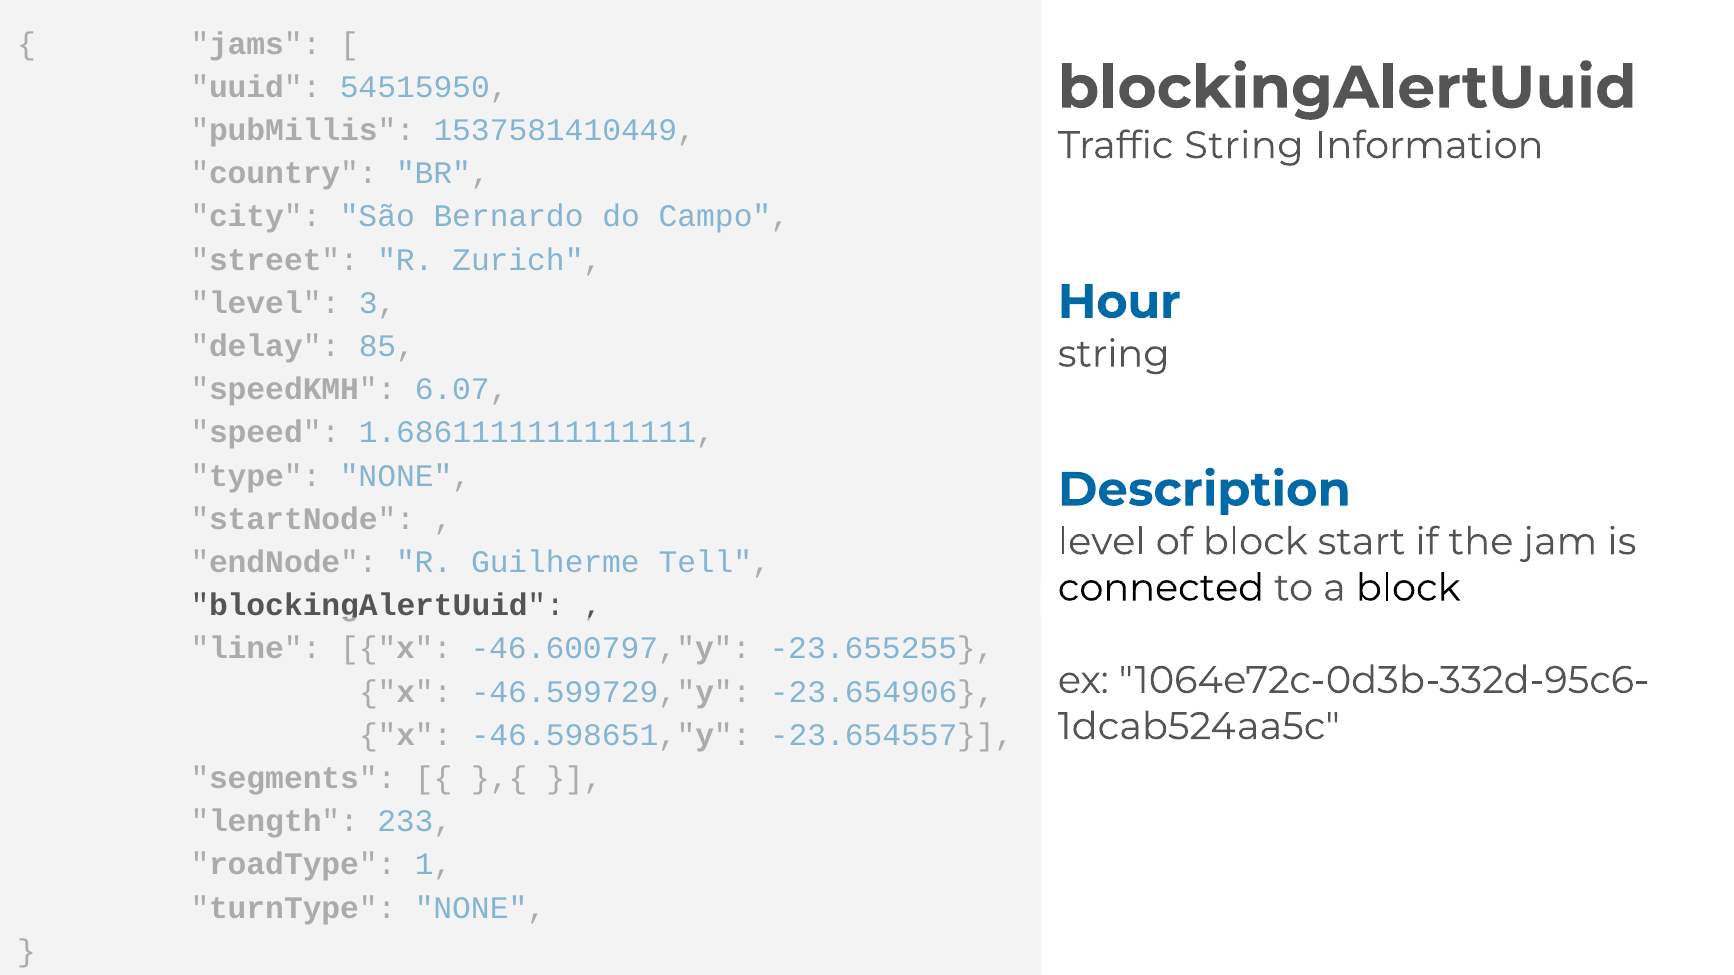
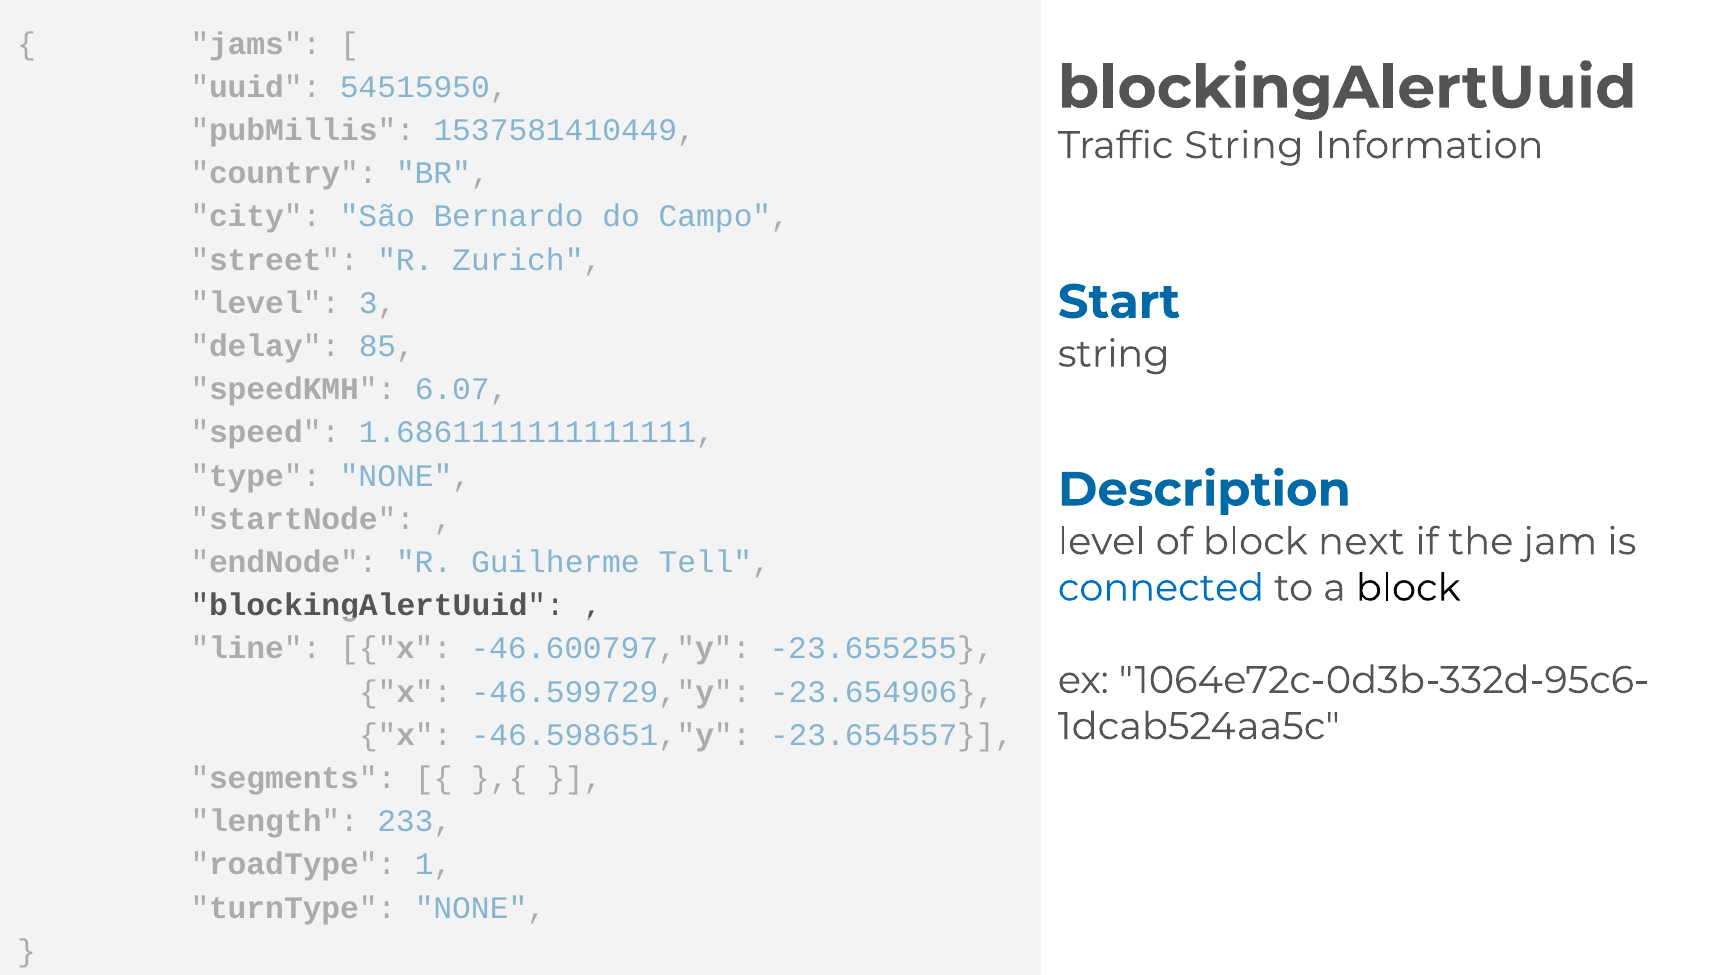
Hour: Hour -> Start (1119, 302)
start: start -> next (1361, 542)
connected colour: black -> blue (1161, 588)
